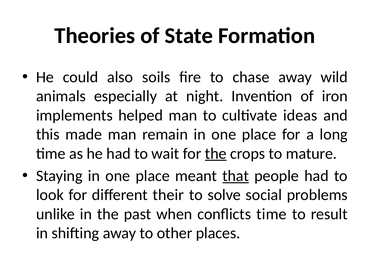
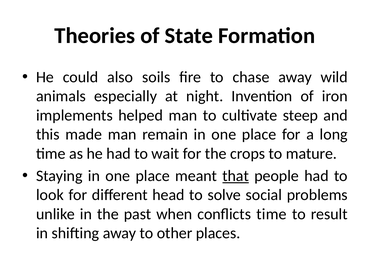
ideas: ideas -> steep (300, 116)
the underline: present -> none (216, 154)
their: their -> head (168, 195)
